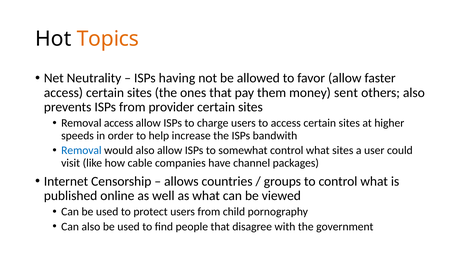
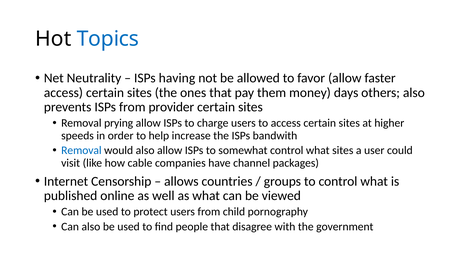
Topics colour: orange -> blue (108, 39)
sent: sent -> days (346, 93)
Removal access: access -> prying (119, 123)
